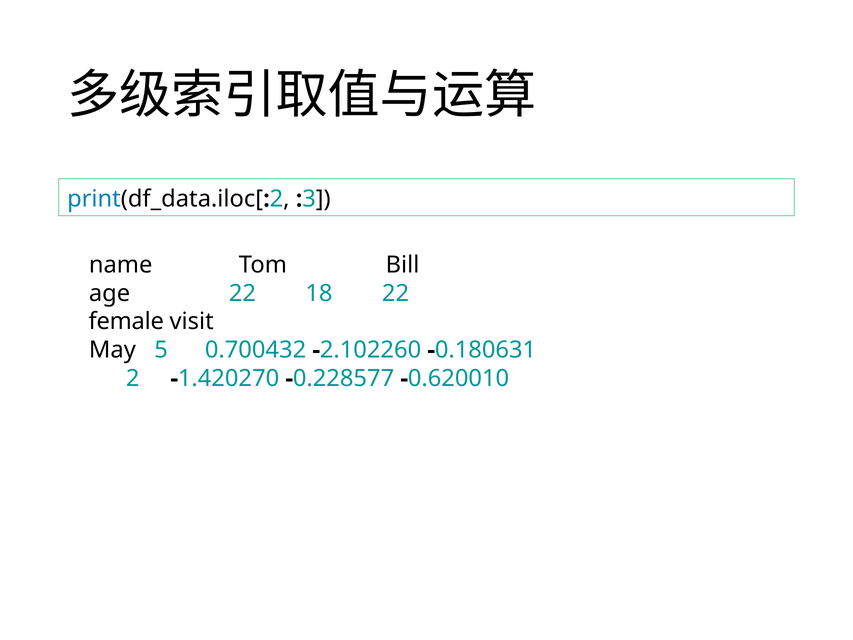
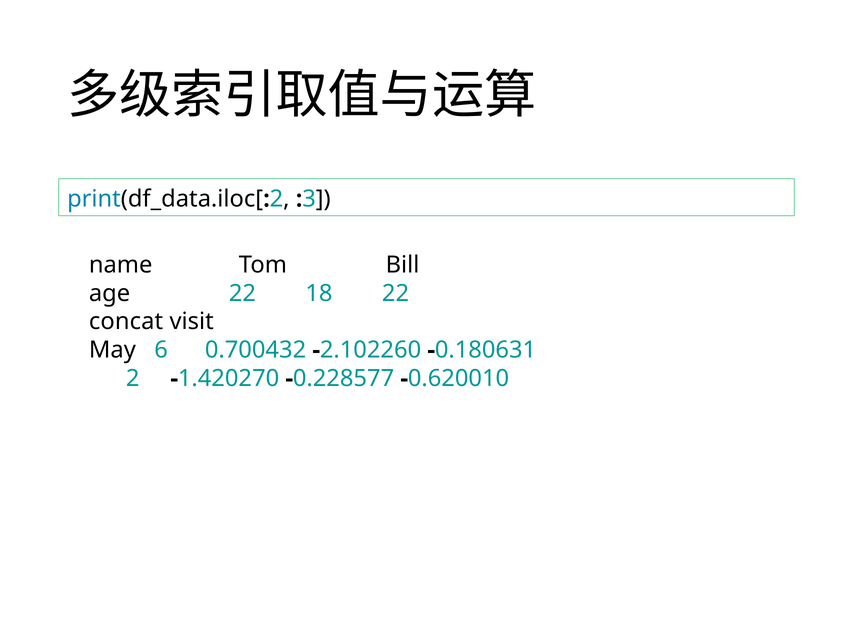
female: female -> concat (126, 322)
5: 5 -> 6 (161, 350)
